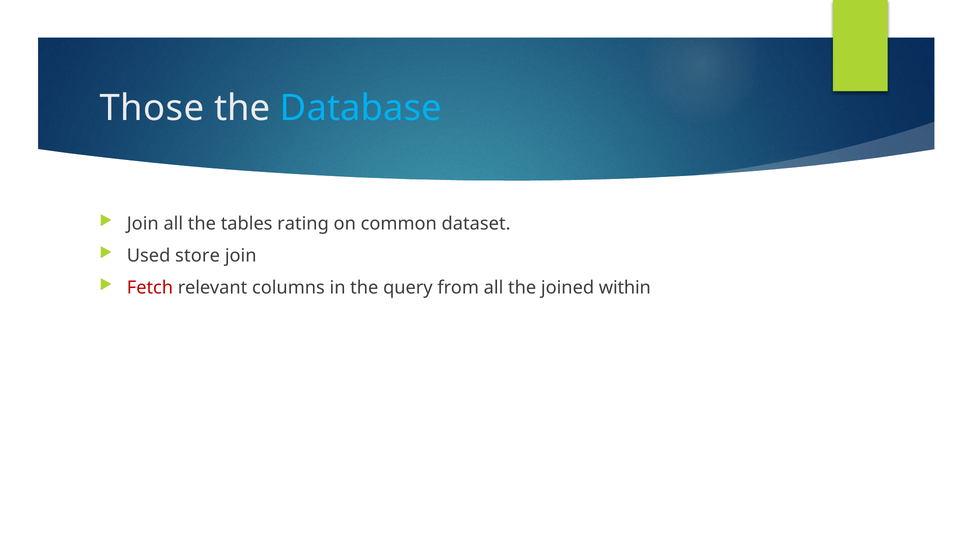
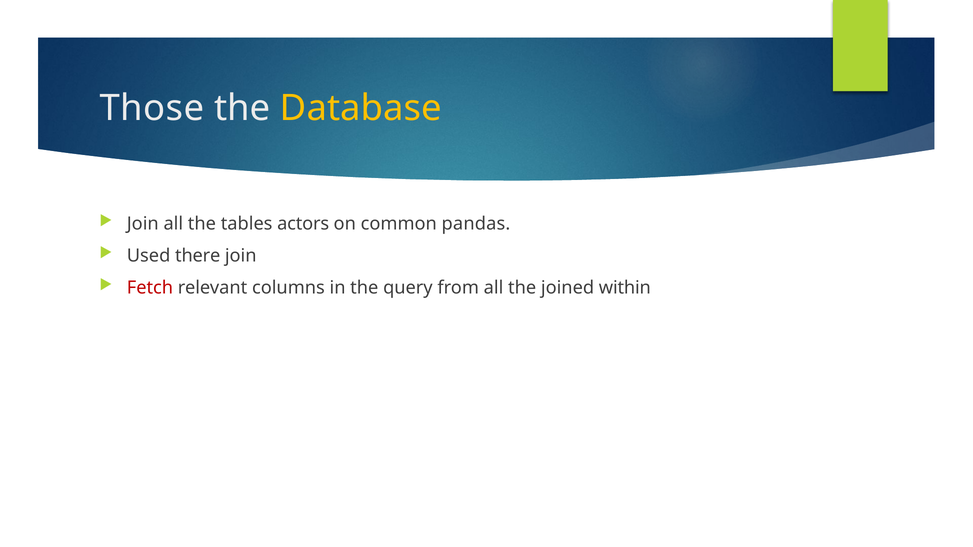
Database colour: light blue -> yellow (361, 108)
rating: rating -> actors (303, 224)
dataset: dataset -> pandas (476, 224)
store: store -> there (198, 256)
